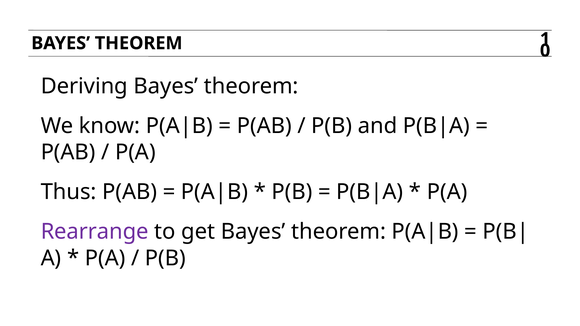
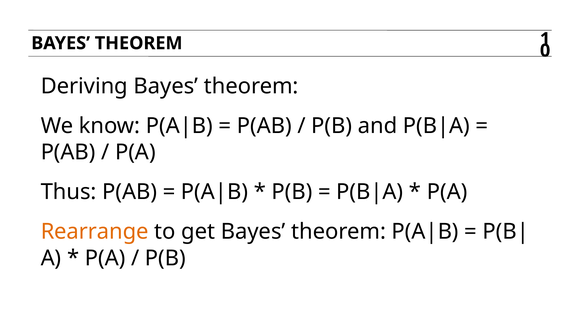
Rearrange colour: purple -> orange (95, 231)
